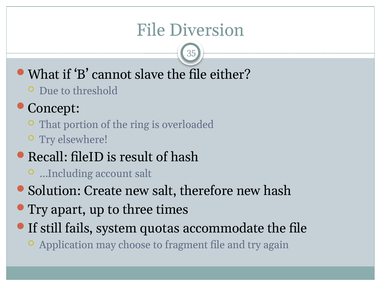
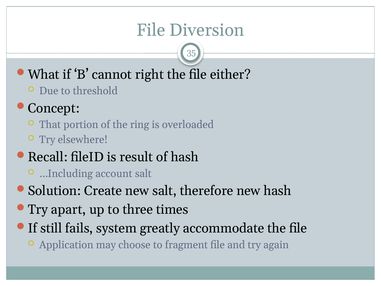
slave: slave -> right (149, 74)
quotas: quotas -> greatly (160, 228)
